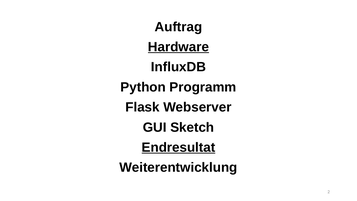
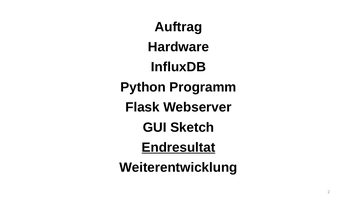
Hardware underline: present -> none (178, 47)
